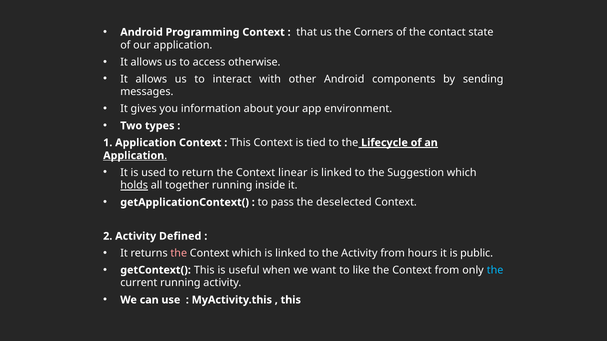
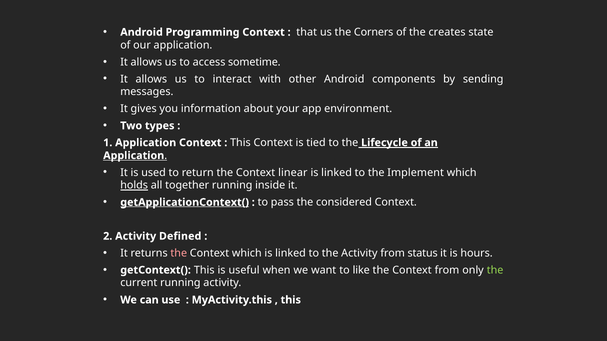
contact: contact -> creates (447, 32)
otherwise: otherwise -> sometime (254, 62)
Suggestion: Suggestion -> Implement (416, 173)
getApplicationContext( underline: none -> present (185, 203)
deselected: deselected -> considered (344, 203)
hours: hours -> status (423, 253)
public: public -> hours (477, 253)
the colour: light blue -> light green (495, 270)
